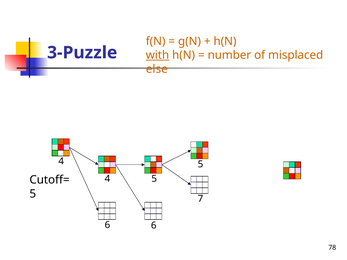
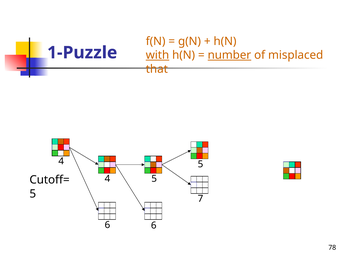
3-Puzzle: 3-Puzzle -> 1-Puzzle (82, 53)
number underline: none -> present (229, 55)
else: else -> that (157, 69)
